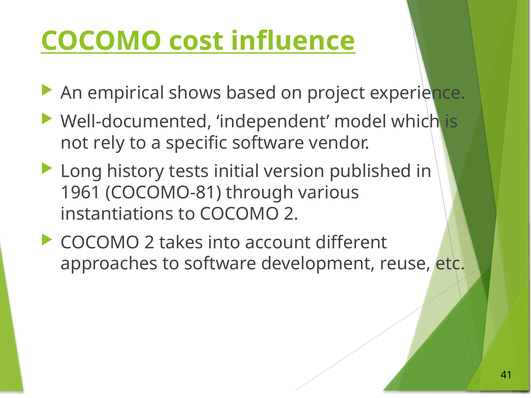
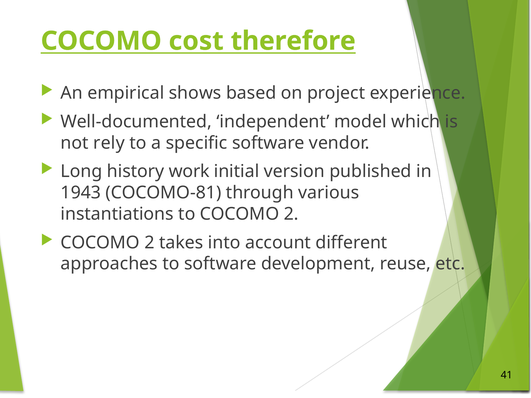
influence: influence -> therefore (293, 41)
tests: tests -> work (189, 172)
1961: 1961 -> 1943 (81, 193)
